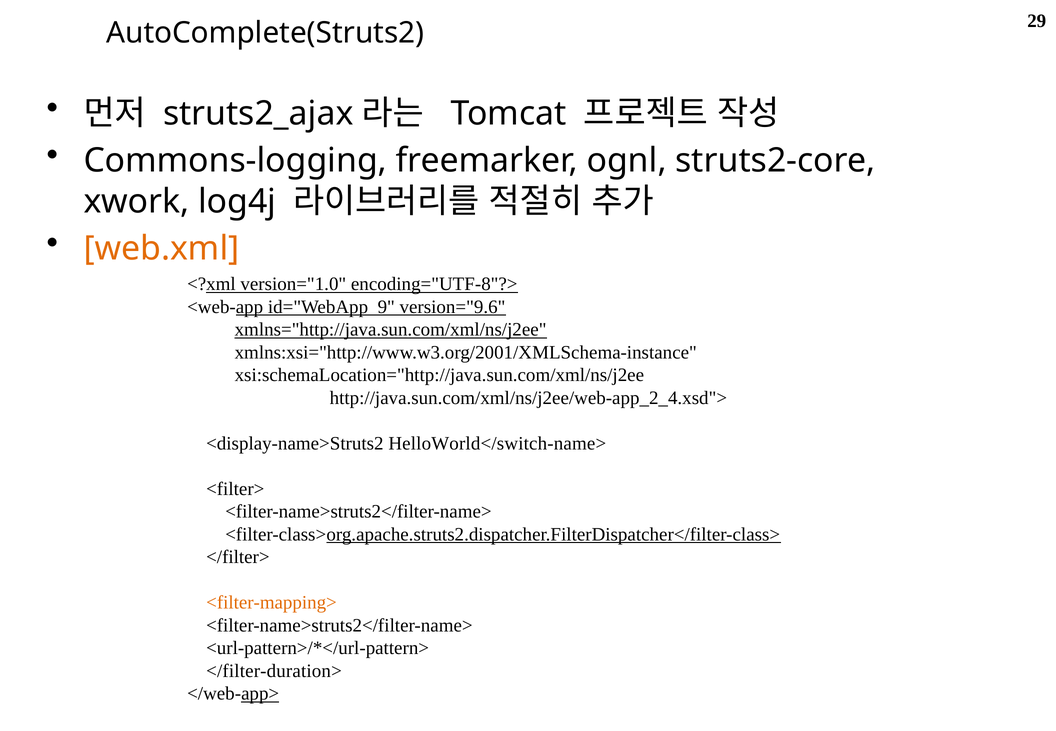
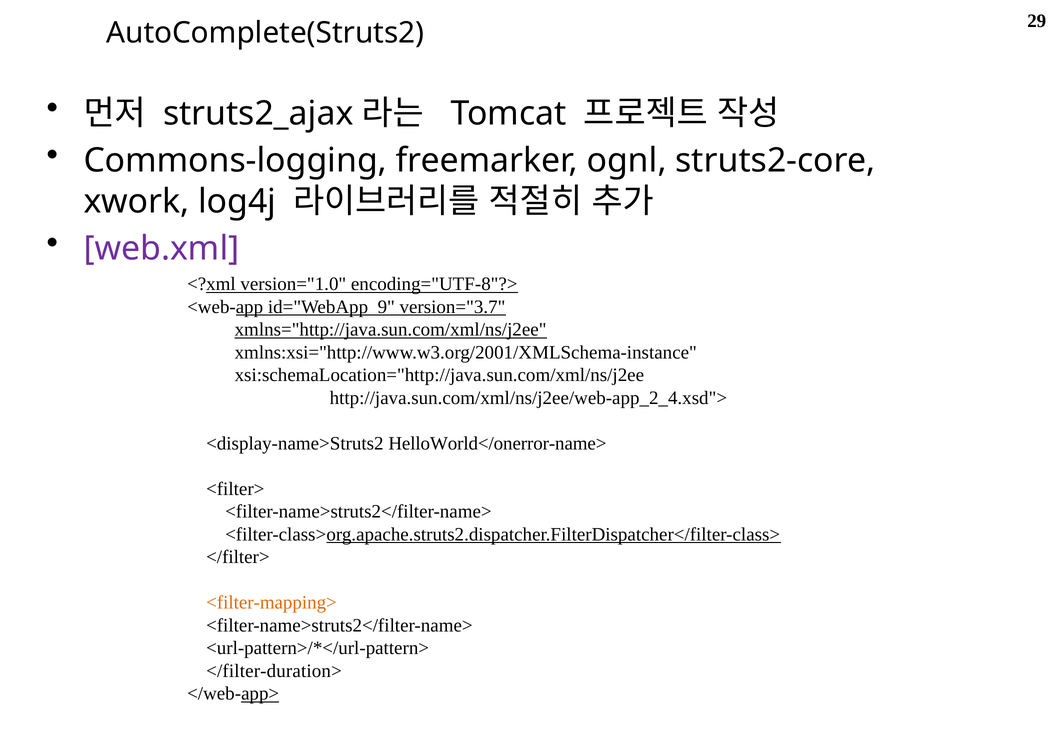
web.xml colour: orange -> purple (161, 249)
version="9.6: version="9.6 -> version="3.7 (452, 307)
HelloWorld</switch-name>: HelloWorld</switch-name> -> HelloWorld</onerror-name> (497, 443)
